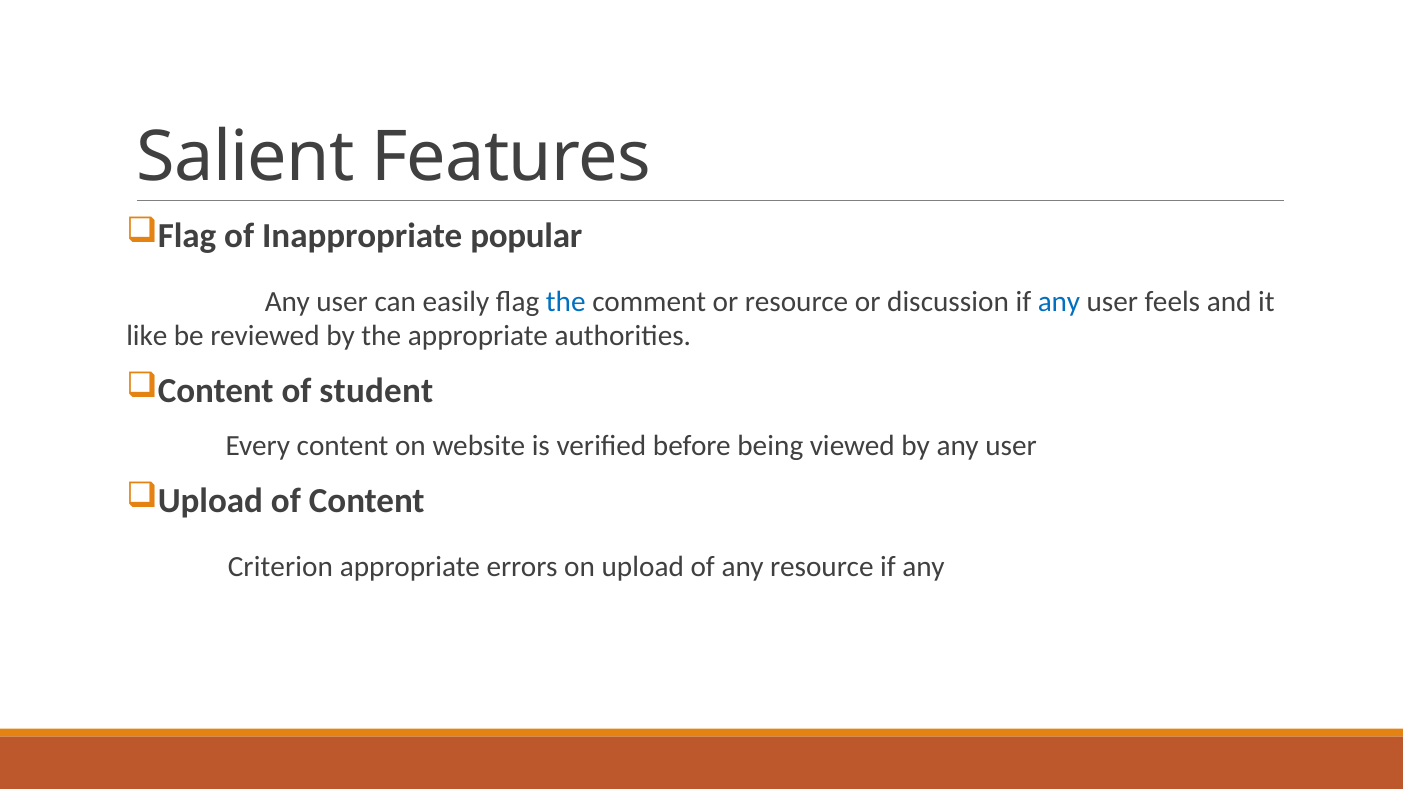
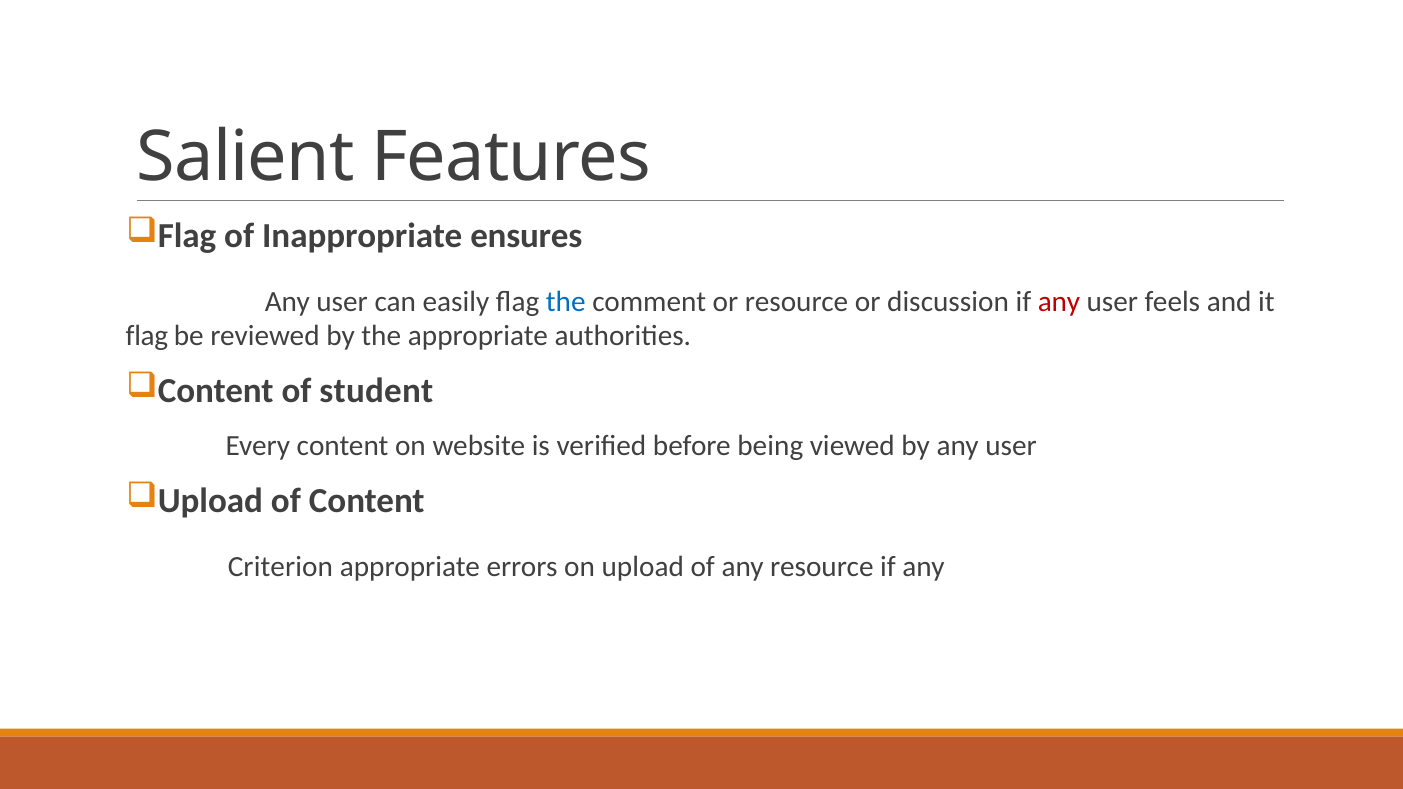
popular: popular -> ensures (526, 236)
any colour: blue -> red (1059, 302)
like: like -> flag (147, 336)
